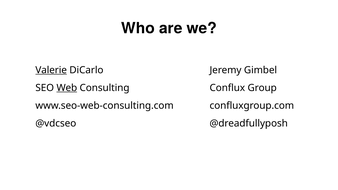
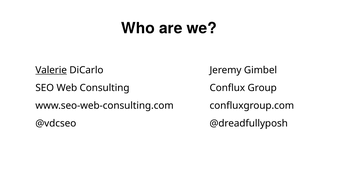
Web underline: present -> none (67, 88)
